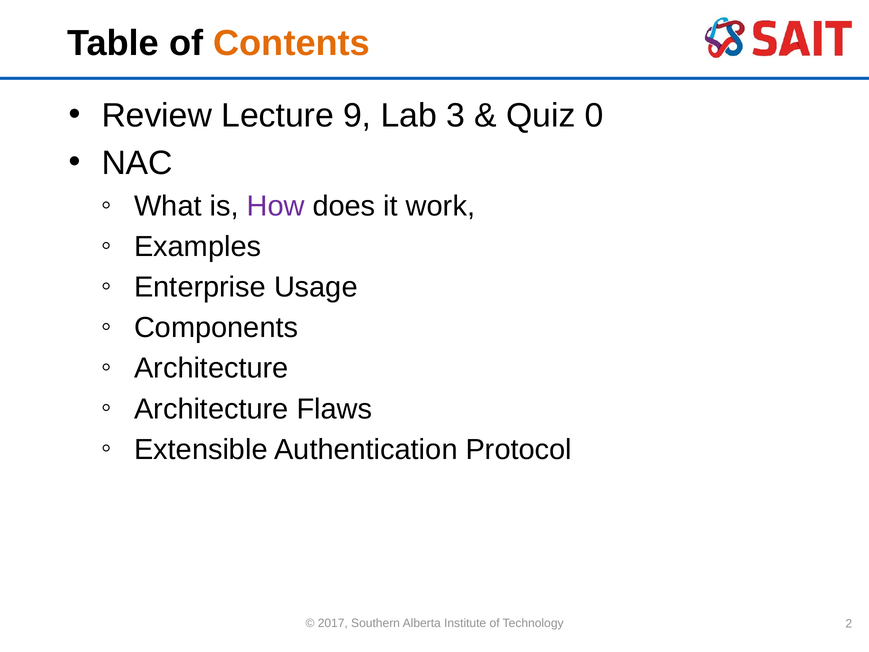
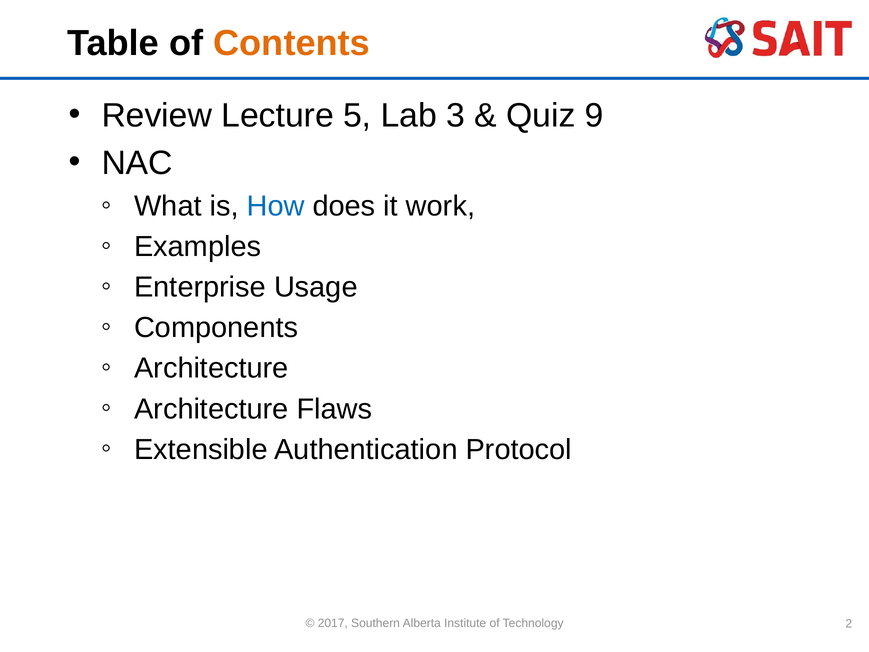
9: 9 -> 5 (357, 116)
0: 0 -> 9 (594, 116)
How colour: purple -> blue (276, 206)
